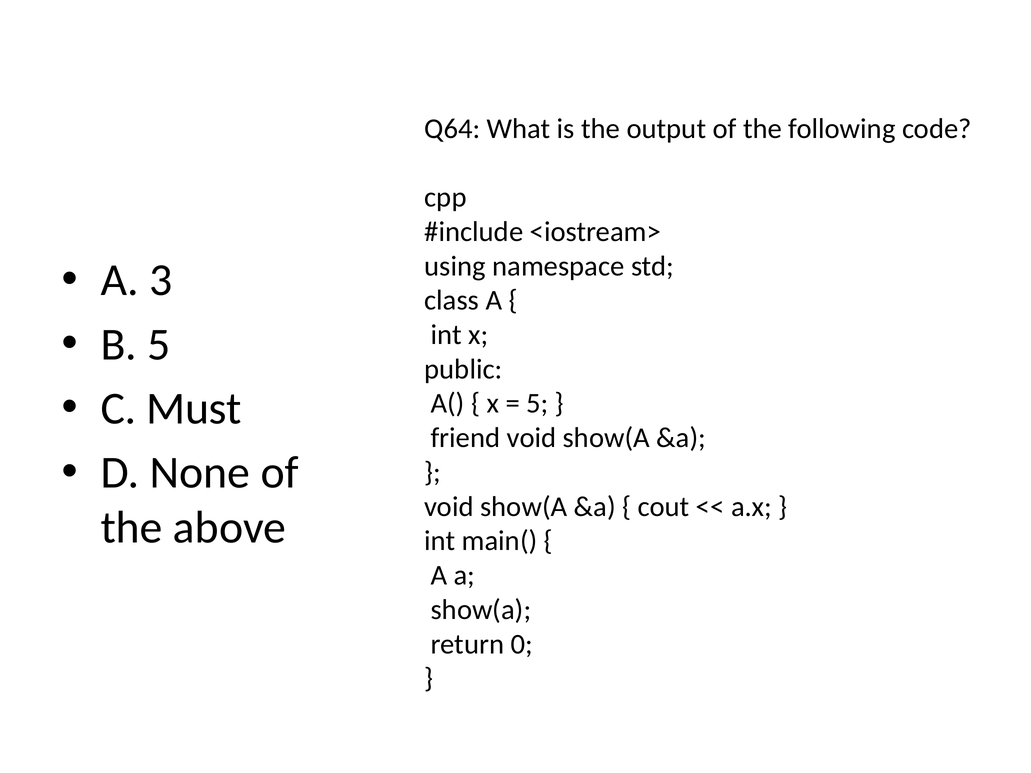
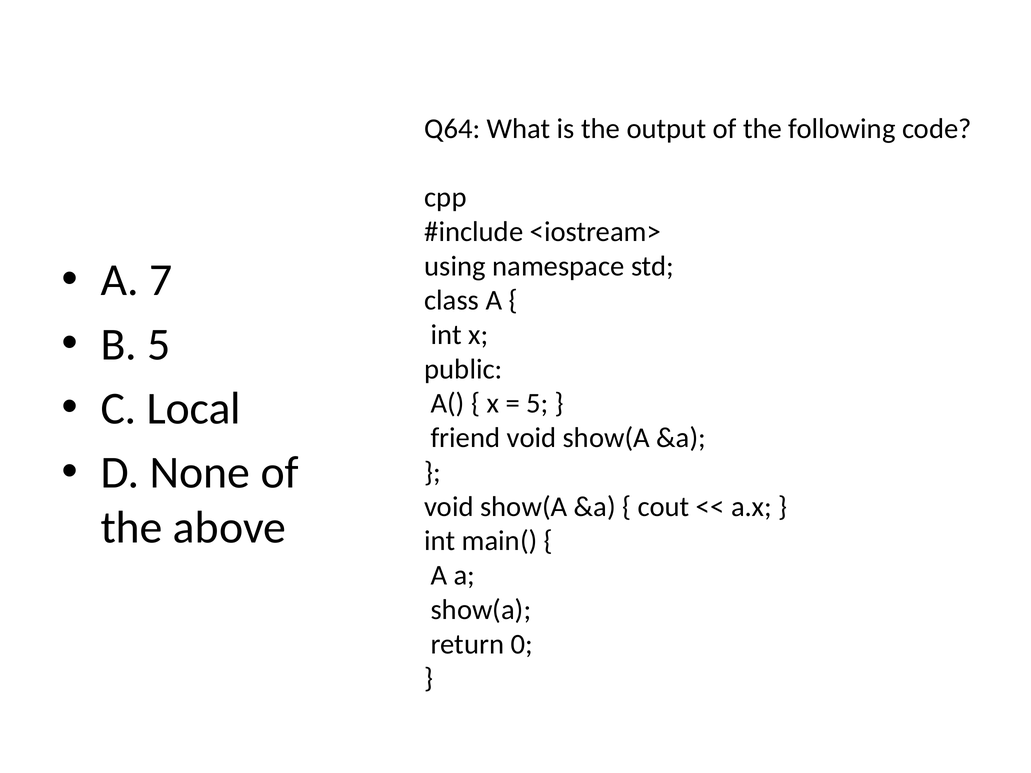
3: 3 -> 7 (161, 280)
Must: Must -> Local (194, 409)
